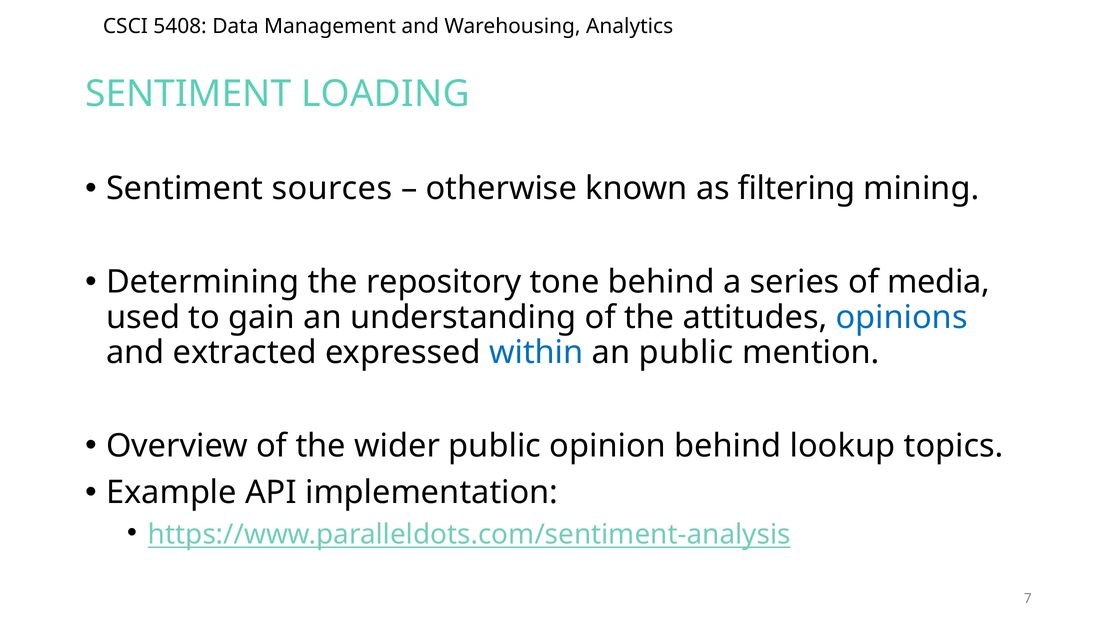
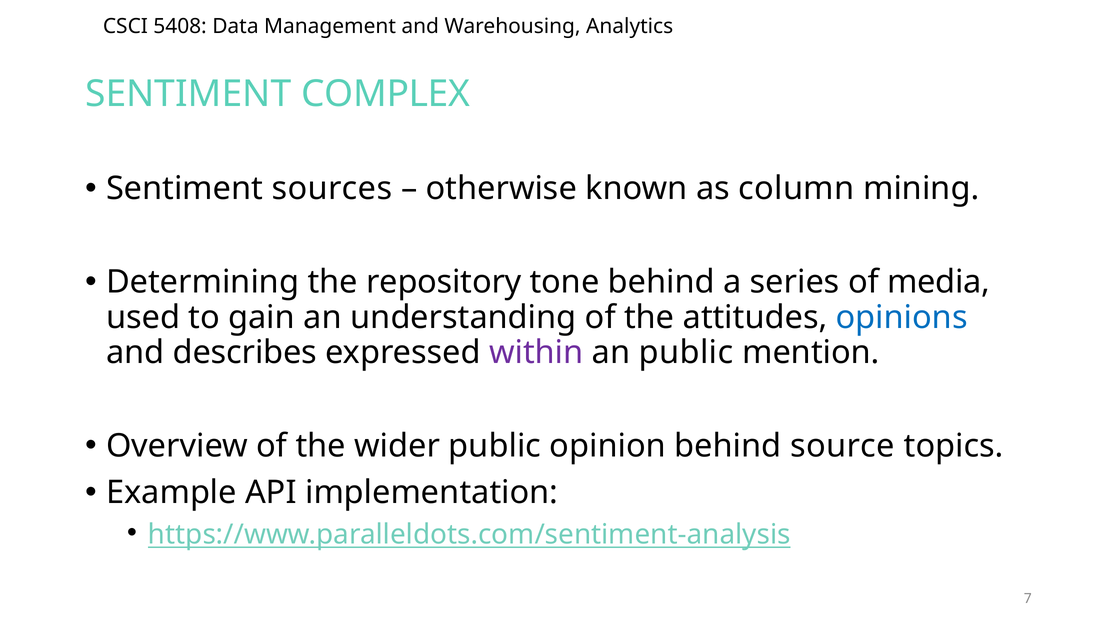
LOADING: LOADING -> COMPLEX (386, 94)
filtering: filtering -> column (796, 189)
extracted: extracted -> describes (245, 353)
within colour: blue -> purple (536, 353)
lookup: lookup -> source (842, 446)
